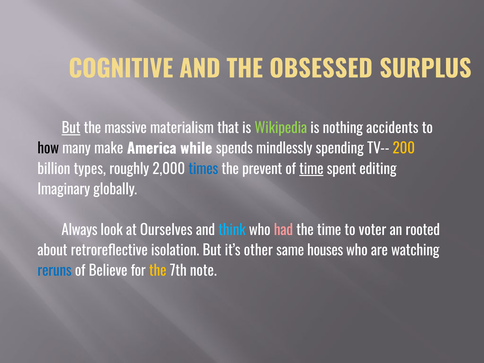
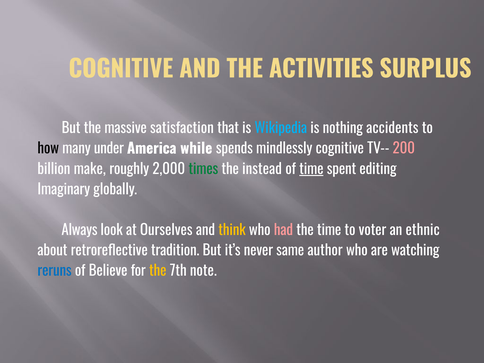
OBSESSED: OBSESSED -> ACTIVITIES (321, 69)
But underline: present -> none (71, 128)
materialism: materialism -> satisfaction (182, 128)
Wikipedia colour: light green -> light blue (281, 128)
make: make -> under (109, 149)
mindlessly spending: spending -> cognitive (340, 149)
200 colour: yellow -> pink (404, 149)
types: types -> make (90, 169)
times colour: blue -> green (203, 169)
prevent: prevent -> instead (262, 169)
think colour: light blue -> yellow (232, 230)
rooted: rooted -> ethnic (423, 230)
isolation: isolation -> tradition (175, 251)
other: other -> never (258, 251)
houses: houses -> author (325, 251)
